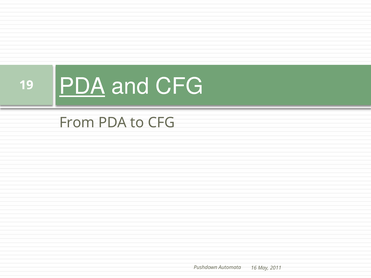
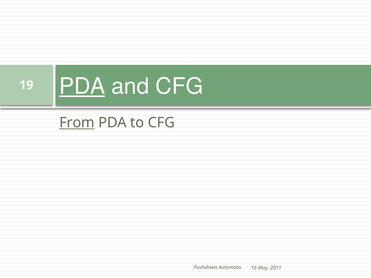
From underline: none -> present (77, 123)
